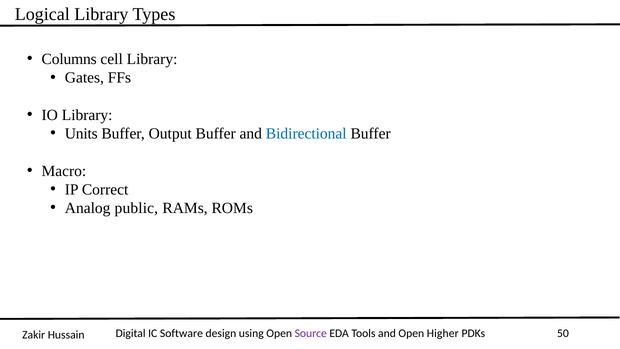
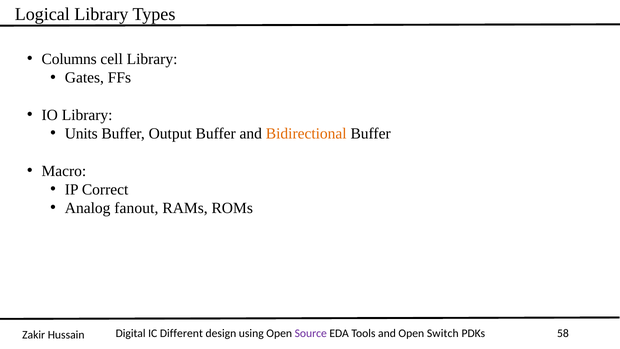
Bidirectional colour: blue -> orange (306, 134)
public: public -> fanout (136, 208)
Software: Software -> Different (181, 333)
Higher: Higher -> Switch (443, 333)
50: 50 -> 58 (563, 333)
